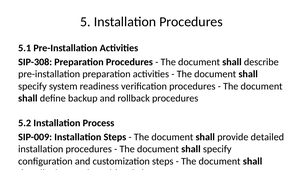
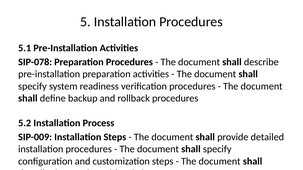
SIP-308: SIP-308 -> SIP-078 (35, 62)
